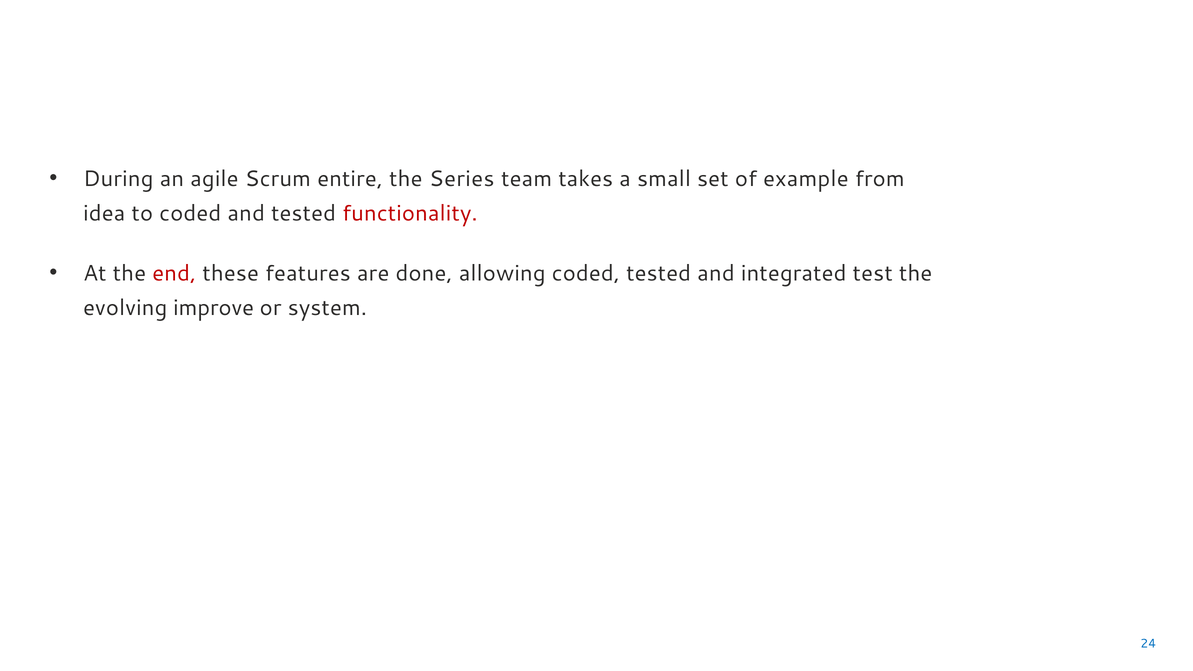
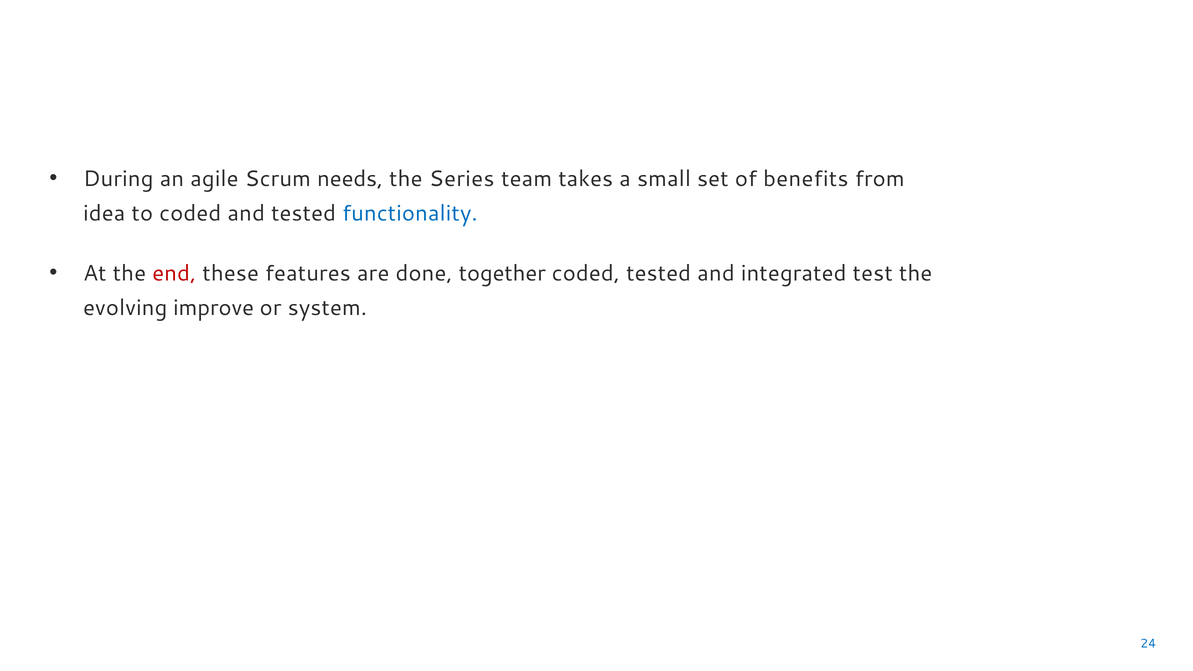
entire: entire -> needs (350, 179)
example: example -> benefits (806, 179)
functionality colour: red -> blue (410, 214)
allowing: allowing -> together (502, 273)
